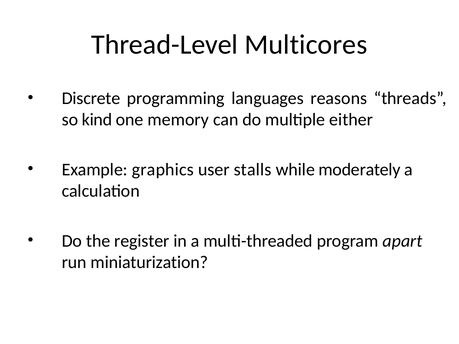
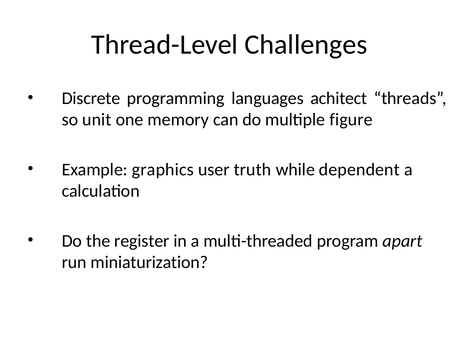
Multicores: Multicores -> Challenges (306, 44)
reasons: reasons -> achitect (339, 98)
kind: kind -> unit (97, 120)
either: either -> figure (351, 120)
stalls: stalls -> truth (253, 170)
moderately: moderately -> dependent (359, 170)
